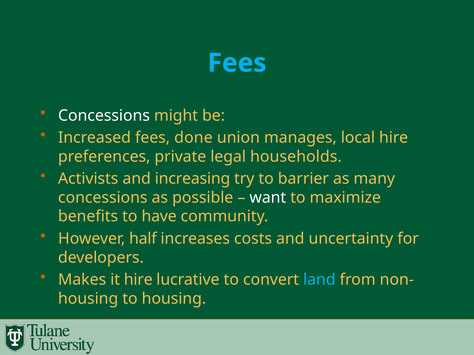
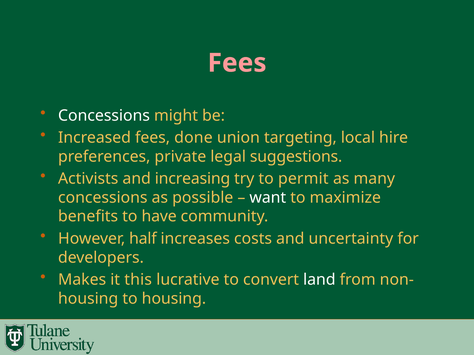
Fees colour: light blue -> pink (237, 63)
manages: manages -> targeting (300, 138)
households: households -> suggestions (296, 157)
barrier: barrier -> permit (303, 179)
it hire: hire -> this (138, 280)
land colour: light blue -> white (319, 280)
